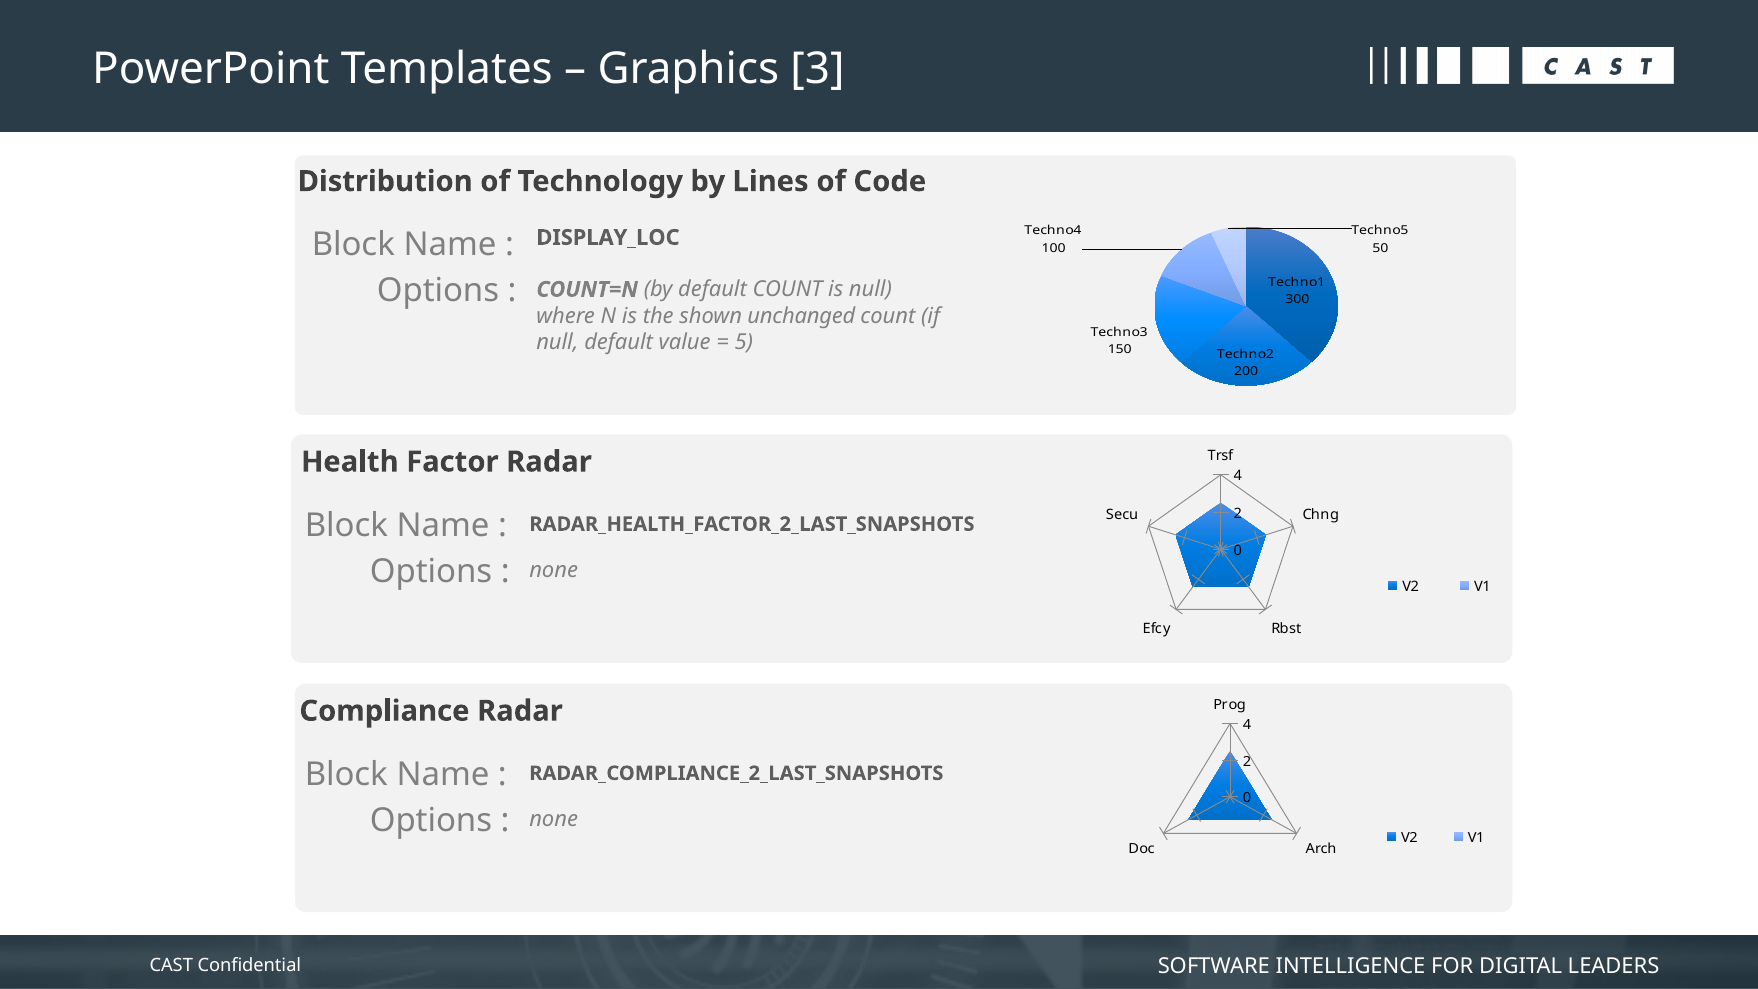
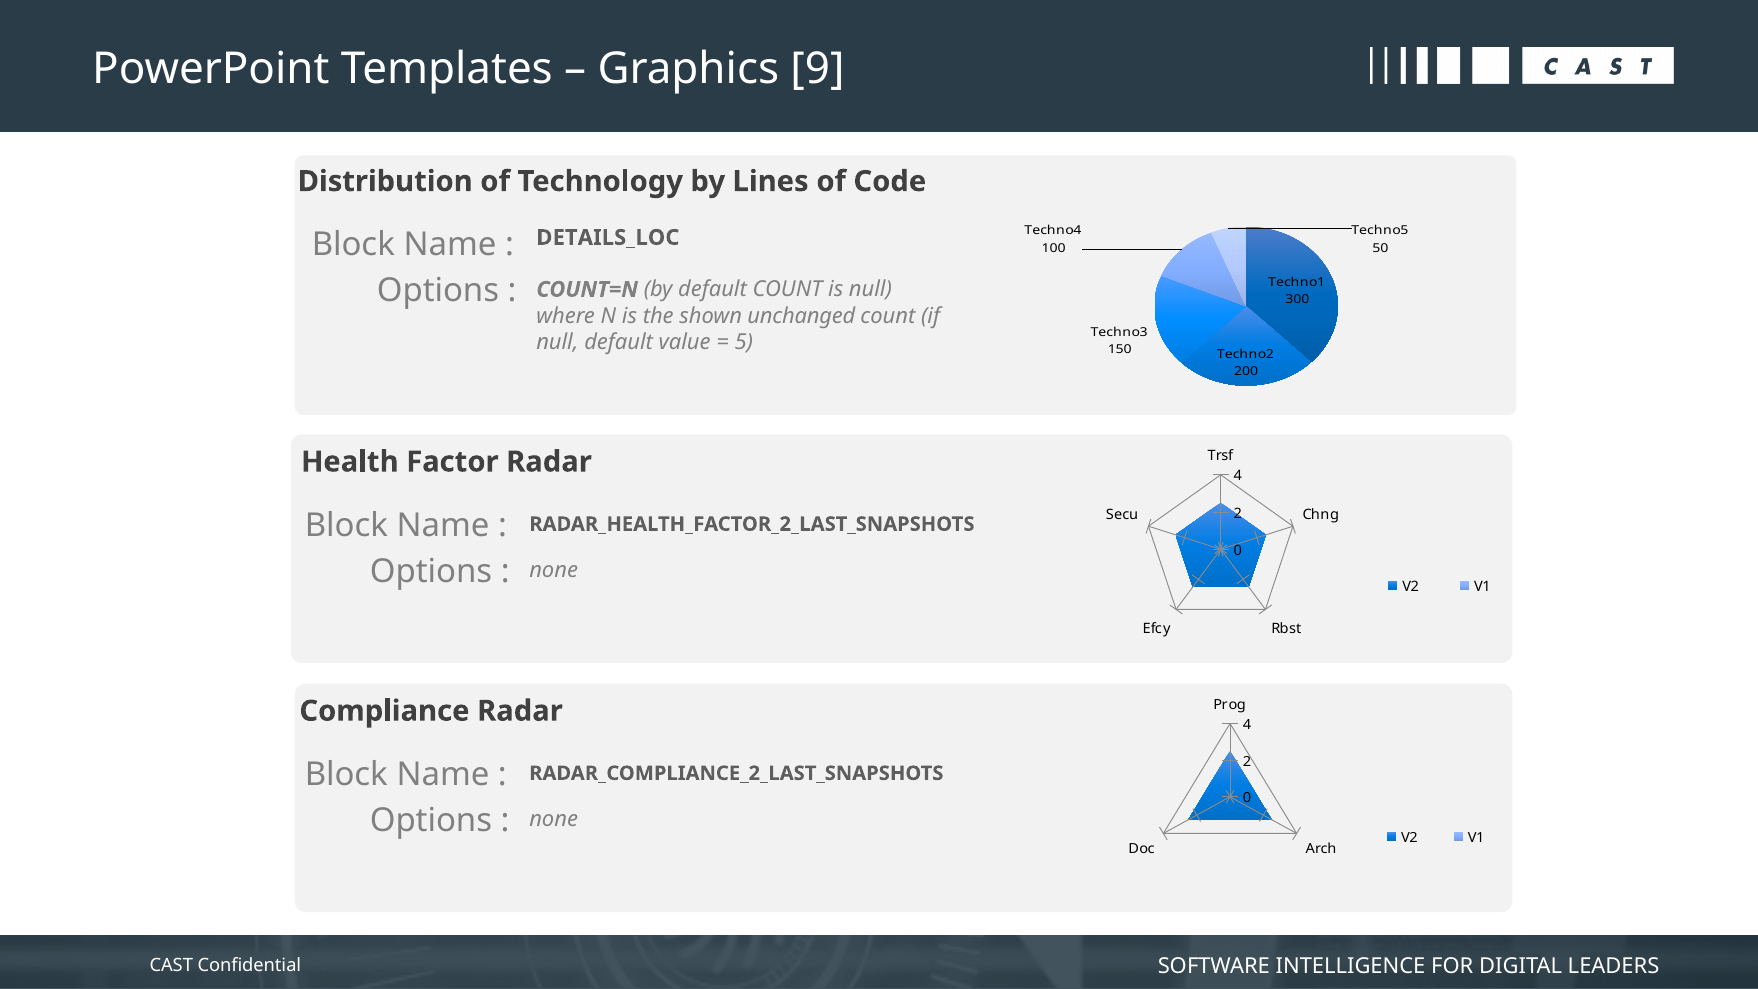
3: 3 -> 9 (818, 68)
DISPLAY_LOC: DISPLAY_LOC -> DETAILS_LOC (608, 238)
